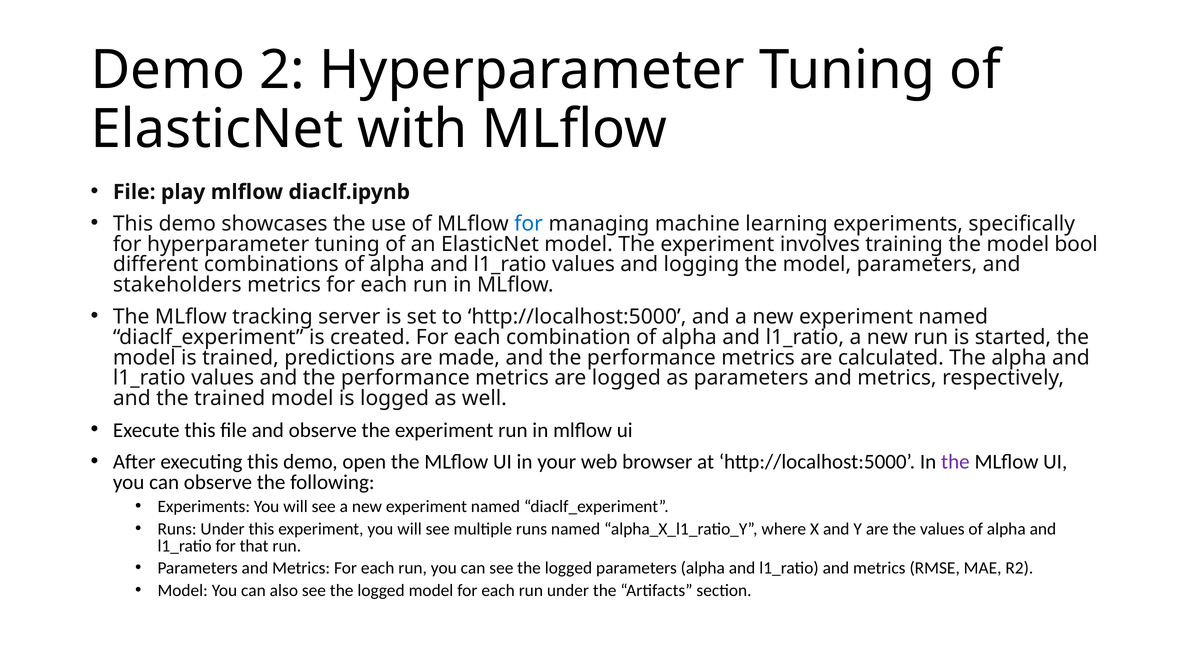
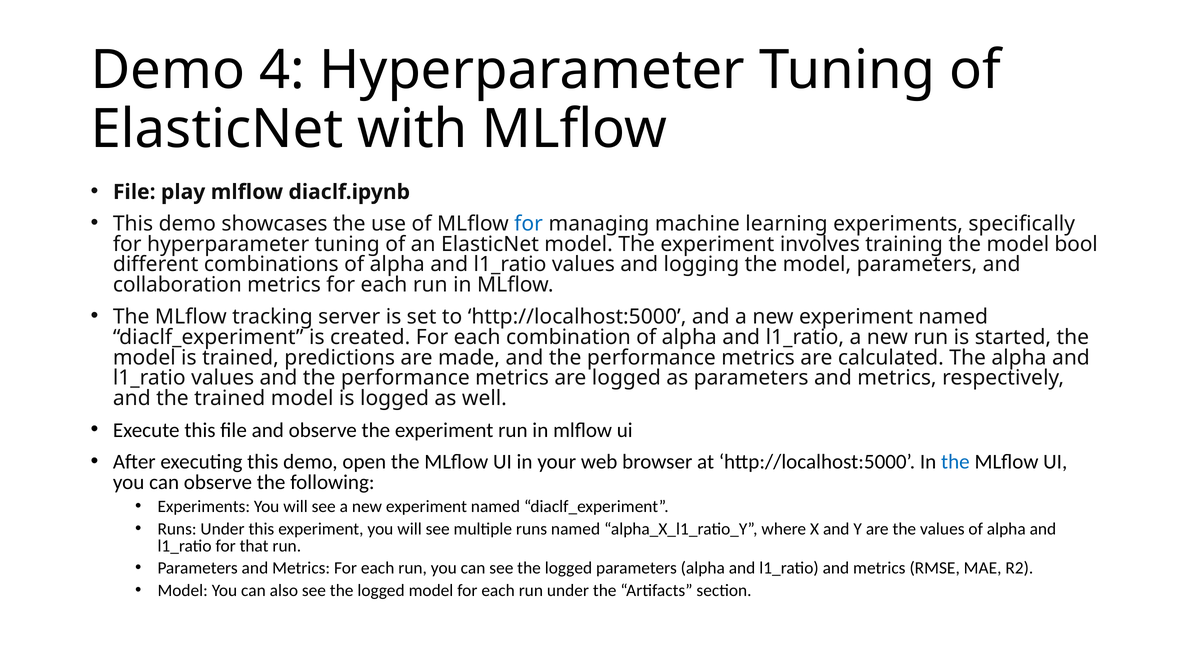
2: 2 -> 4 (282, 70)
stakeholders: stakeholders -> collaboration (177, 285)
the colour: purple -> blue (955, 462)
